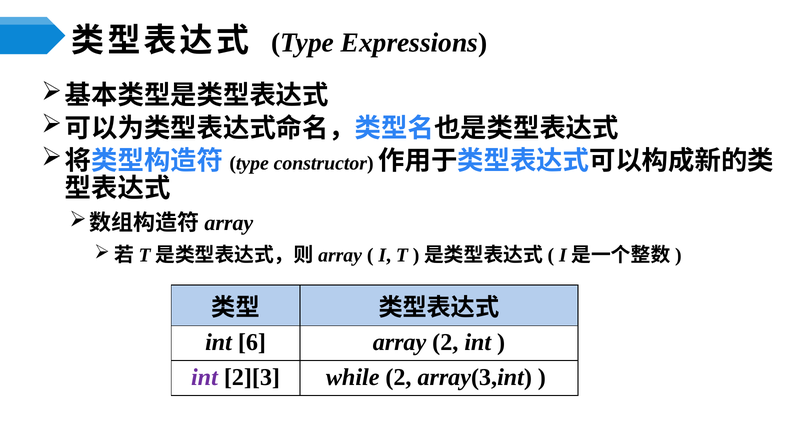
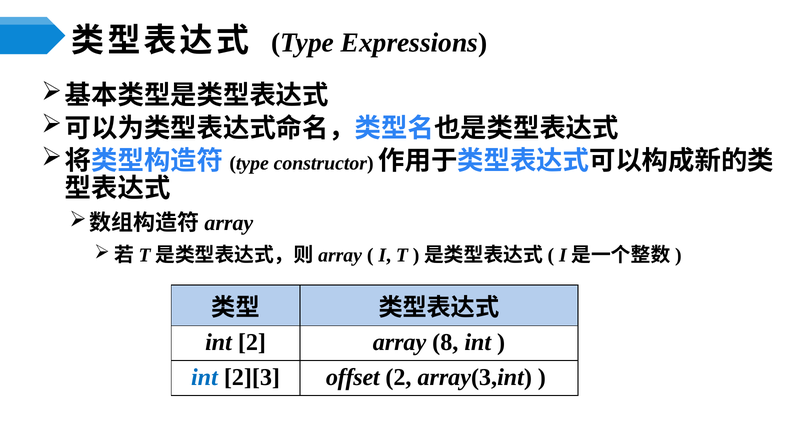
int 6: 6 -> 2 (252, 342)
array 2: 2 -> 8 (445, 342)
int colour: purple -> blue (204, 377)
while: while -> offset (353, 377)
